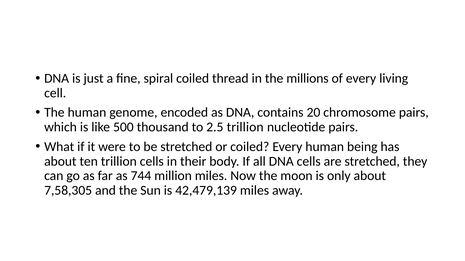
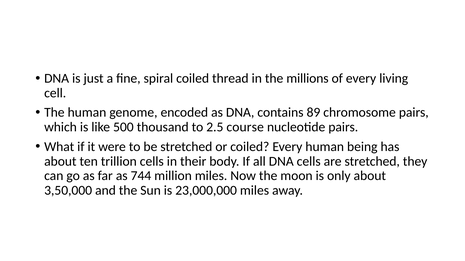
20: 20 -> 89 (313, 113)
2.5 trillion: trillion -> course (245, 127)
7,58,305: 7,58,305 -> 3,50,000 (68, 191)
42,479,139: 42,479,139 -> 23,000,000 (206, 191)
